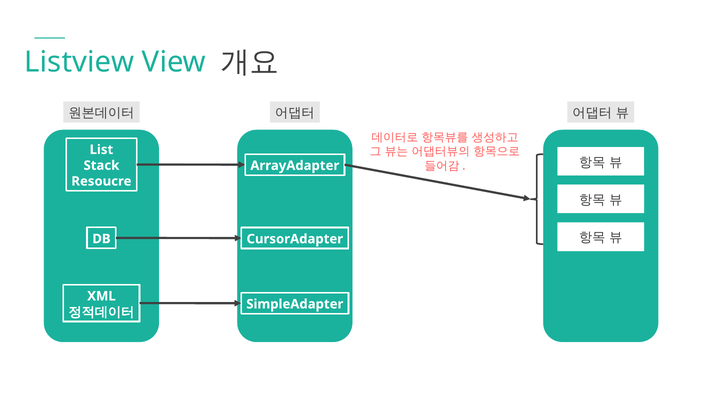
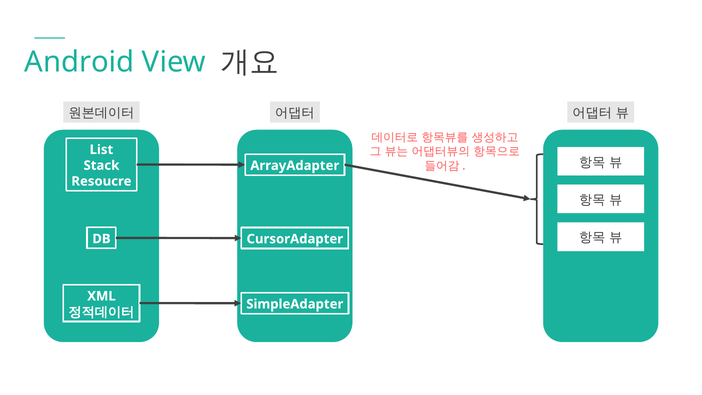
Listview: Listview -> Android (79, 62)
